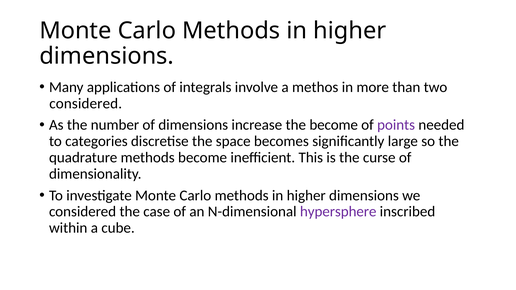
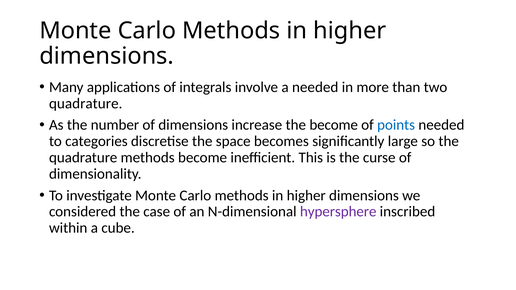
a methos: methos -> needed (315, 87)
considered: considered -> quadrature (86, 103)
points colour: purple -> blue (396, 125)
